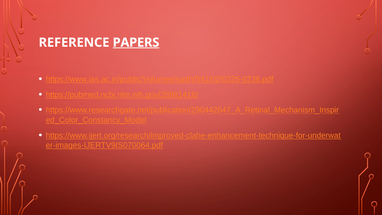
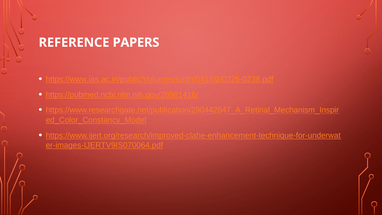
PAPERS underline: present -> none (136, 42)
